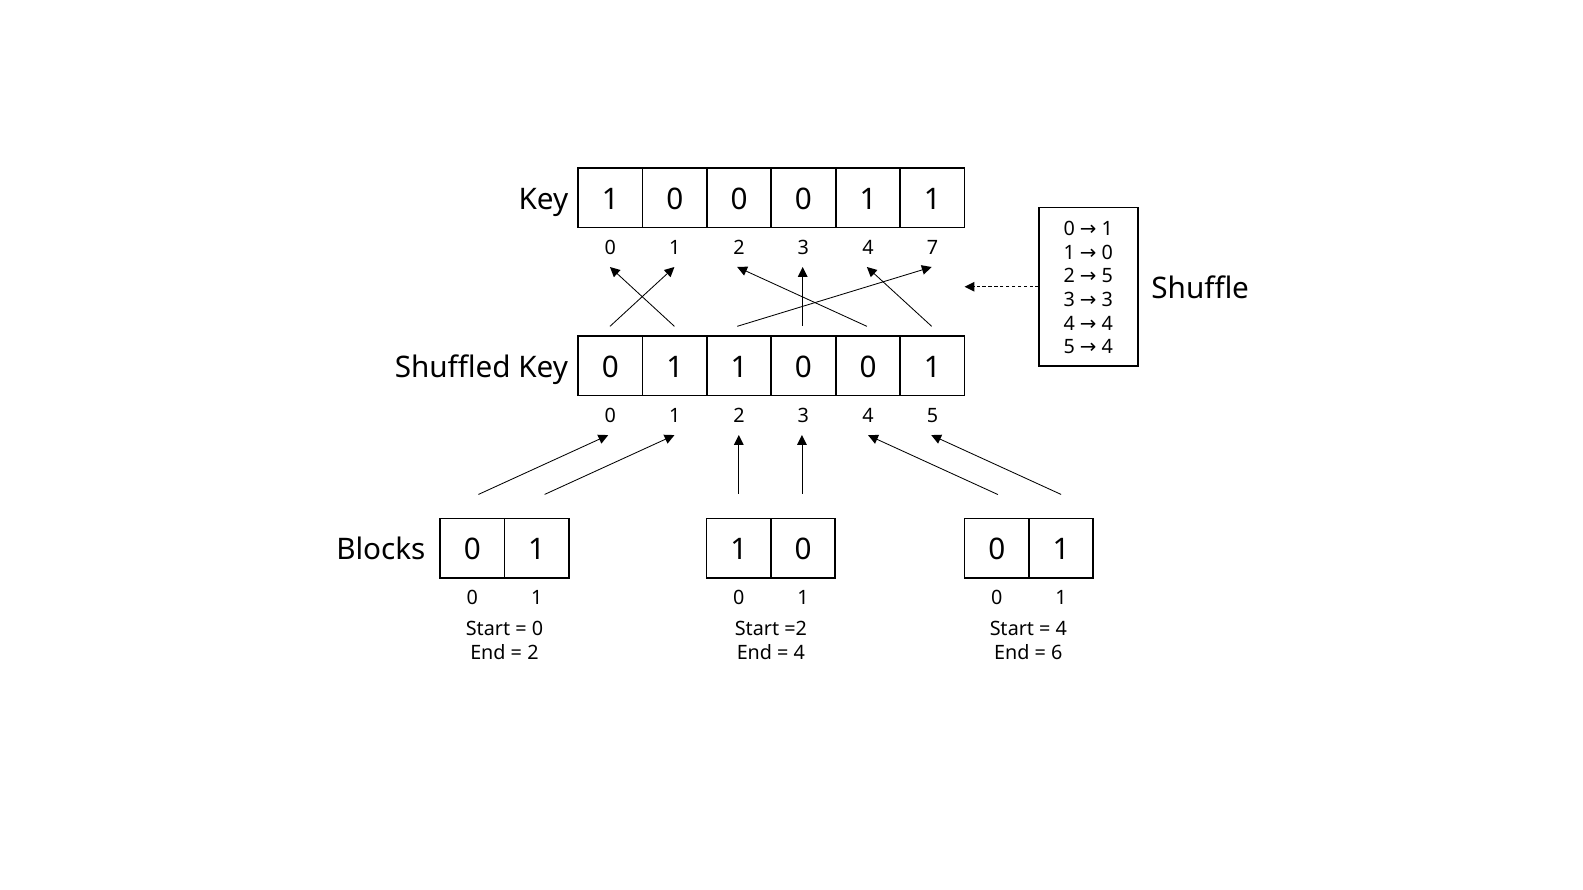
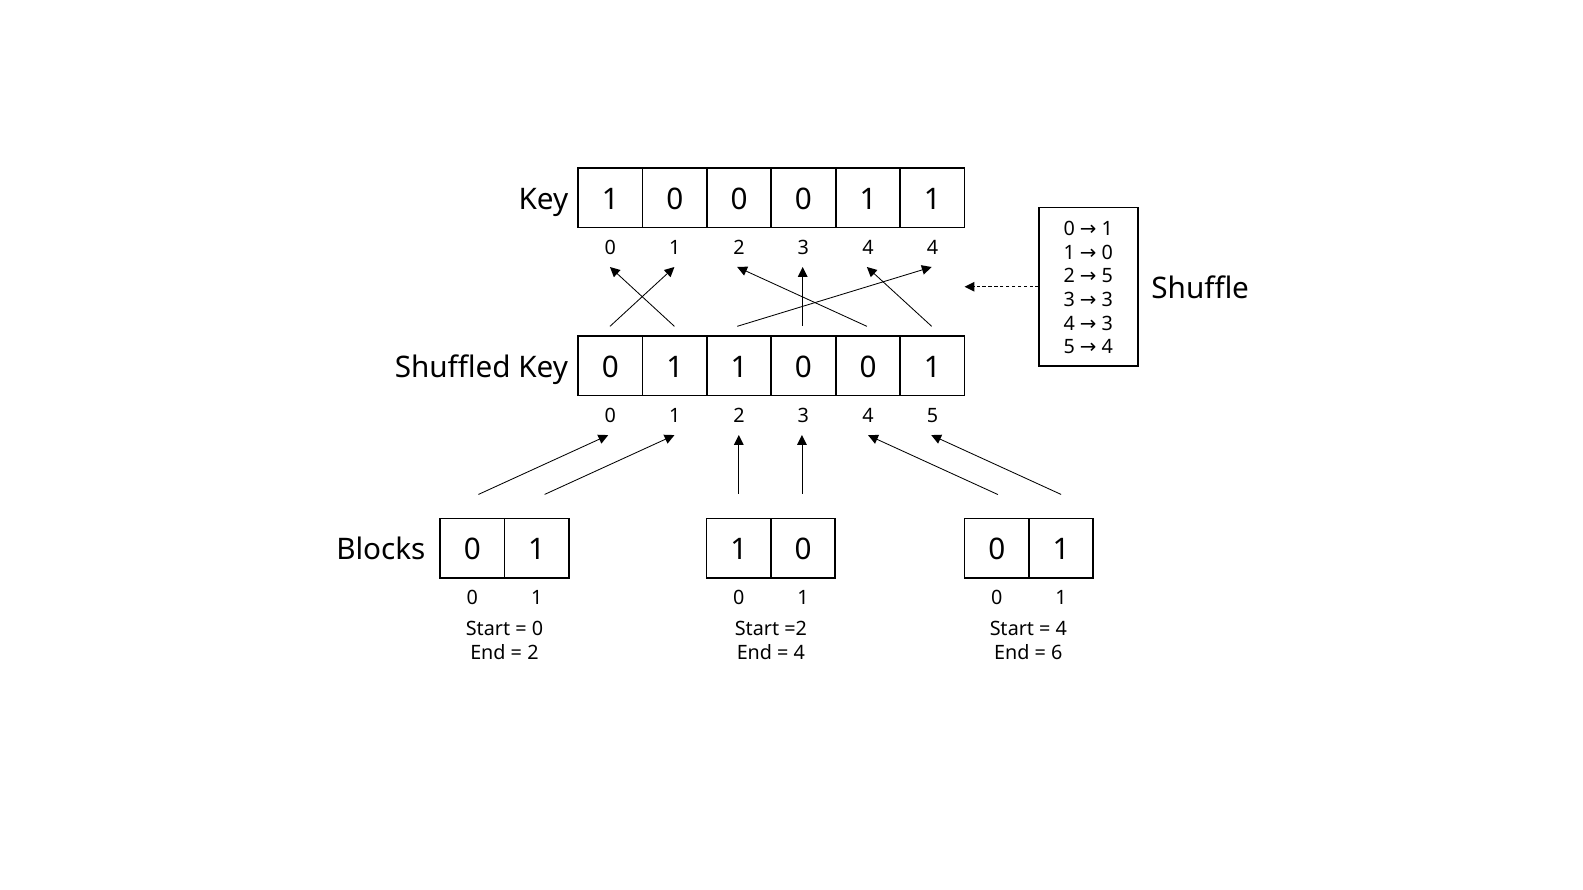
4 7: 7 -> 4 (932, 248)
4 4: 4 -> 3 (1107, 324)
